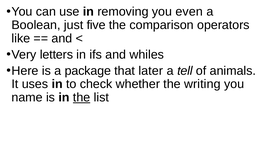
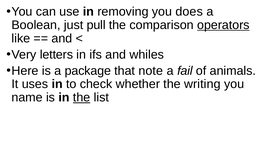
even: even -> does (189, 12)
five: five -> pull (96, 25)
operators underline: none -> present (223, 25)
later: later -> note (151, 71)
tell: tell -> fail (185, 71)
